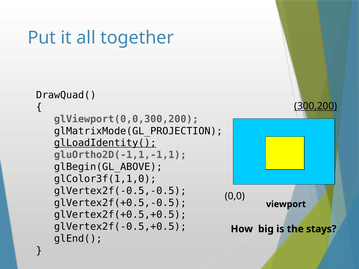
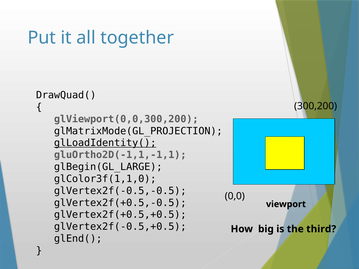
300,200 underline: present -> none (316, 106)
glBegin(GL_ABOVE: glBegin(GL_ABOVE -> glBegin(GL_LARGE (108, 167)
stays: stays -> third (321, 229)
